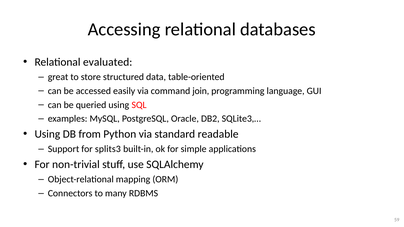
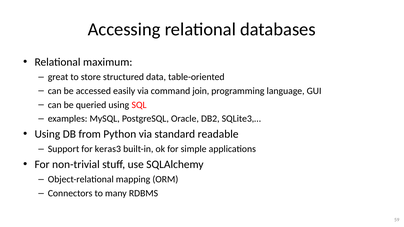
evaluated: evaluated -> maximum (108, 62)
splits3: splits3 -> keras3 (108, 149)
